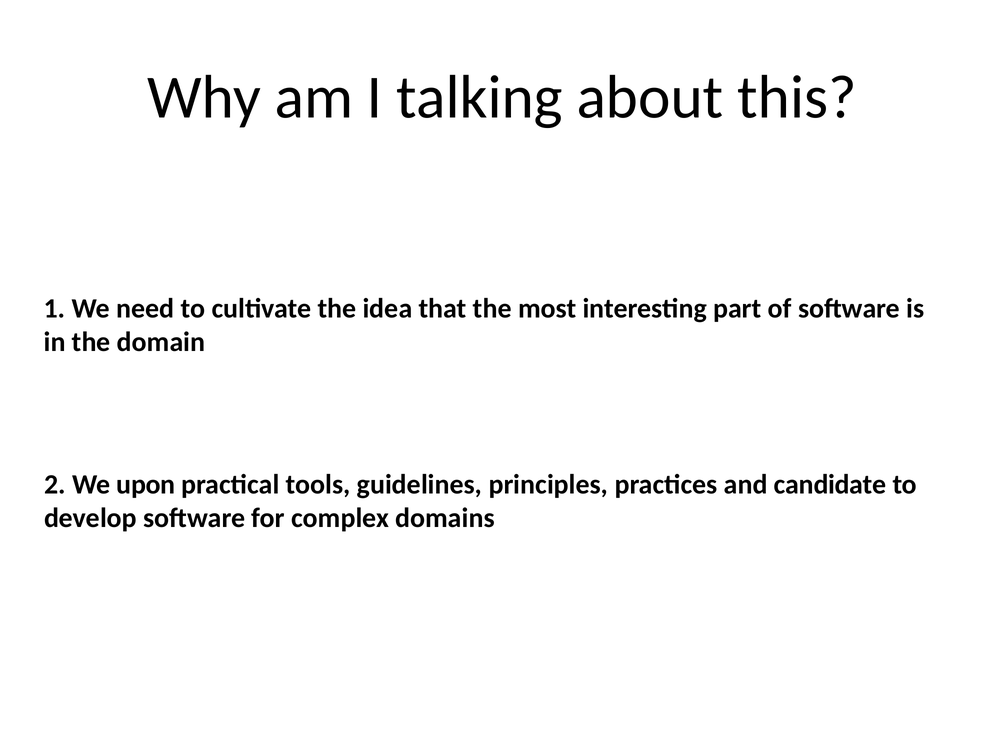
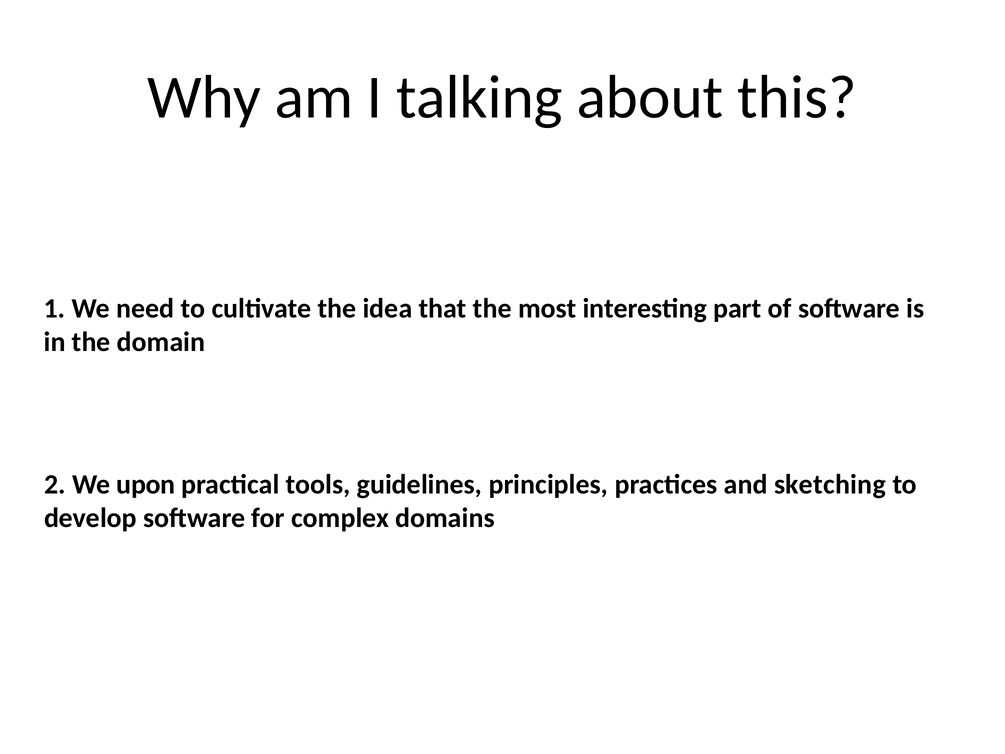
candidate: candidate -> sketching (830, 484)
